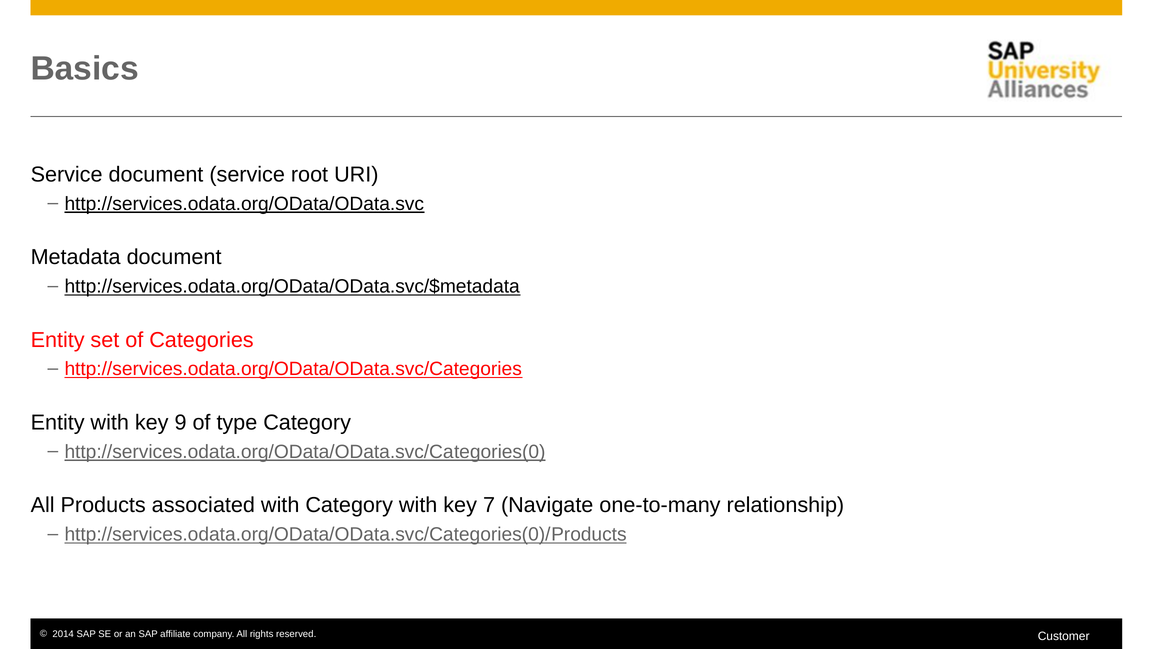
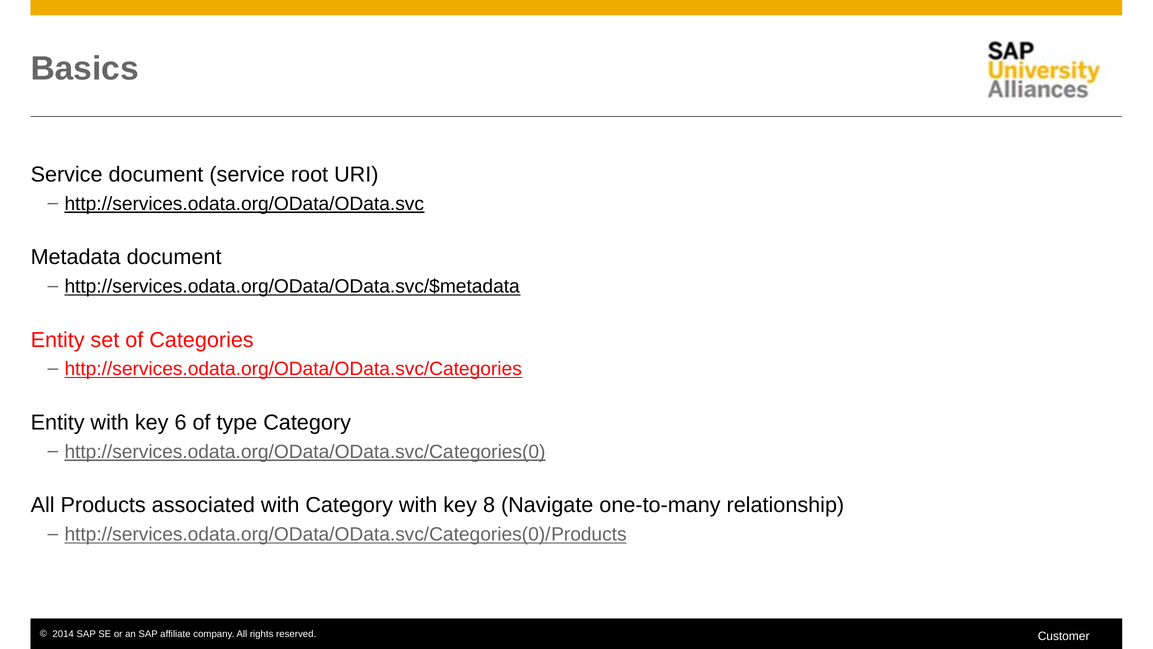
9: 9 -> 6 (181, 422)
7: 7 -> 8 (489, 505)
